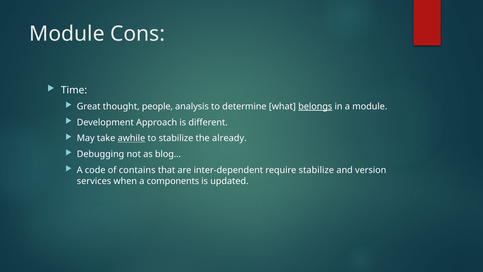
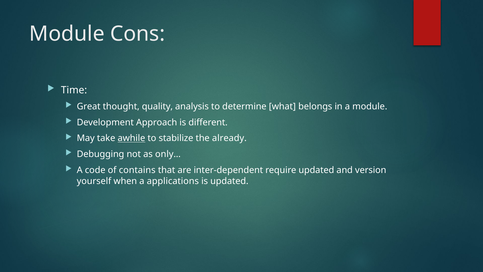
people: people -> quality (157, 106)
belongs underline: present -> none (315, 106)
blog…: blog… -> only… (168, 154)
require stabilize: stabilize -> updated (316, 170)
services: services -> yourself (94, 181)
components: components -> applications (173, 181)
